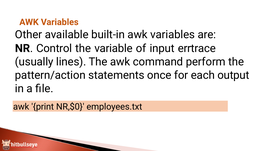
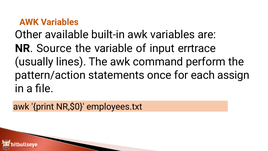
Control: Control -> Source (54, 48)
output: output -> assign (233, 75)
